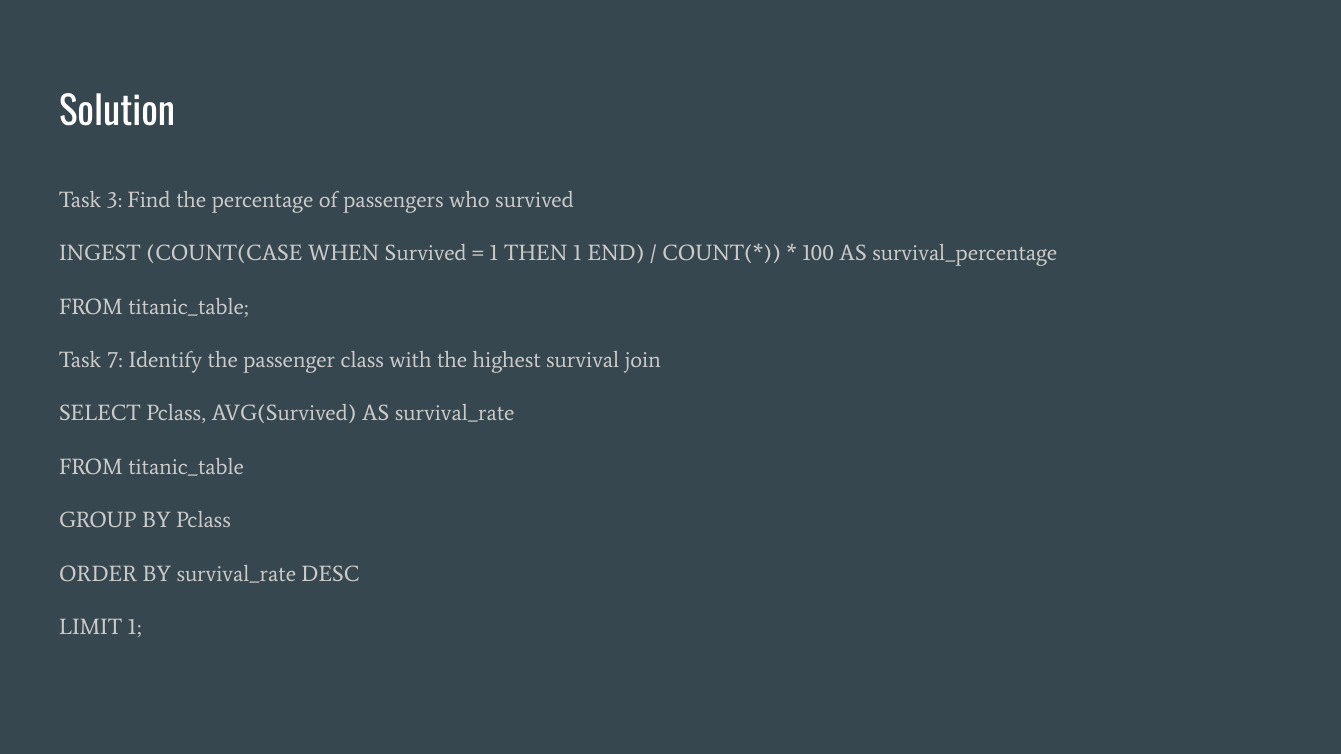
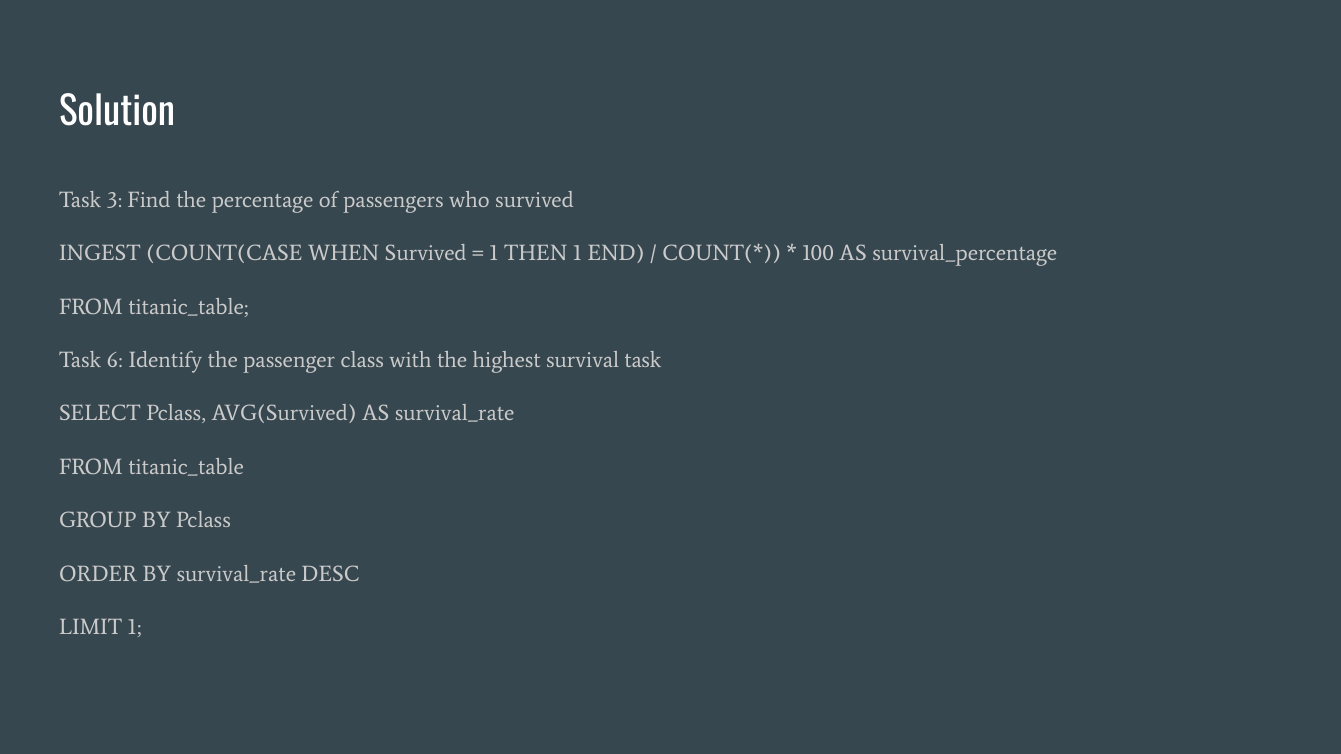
7: 7 -> 6 (115, 360)
survival join: join -> task (643, 360)
